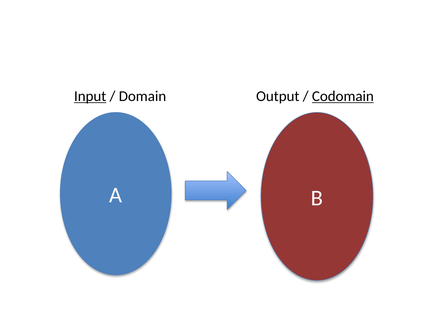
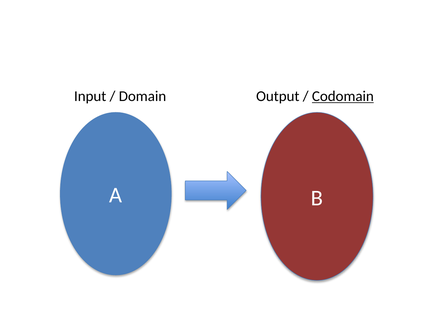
Input underline: present -> none (90, 96)
